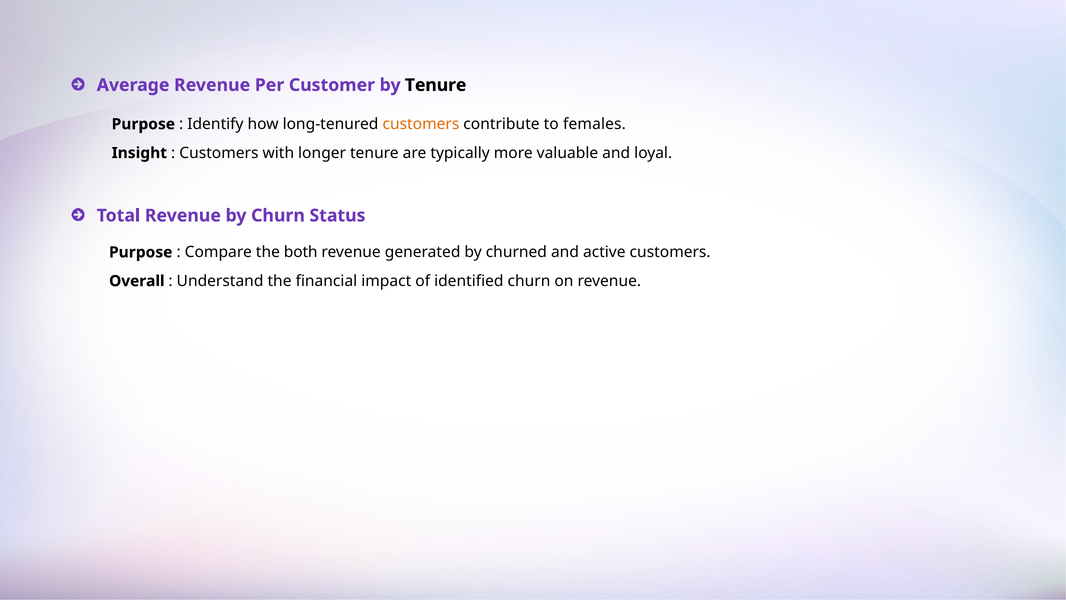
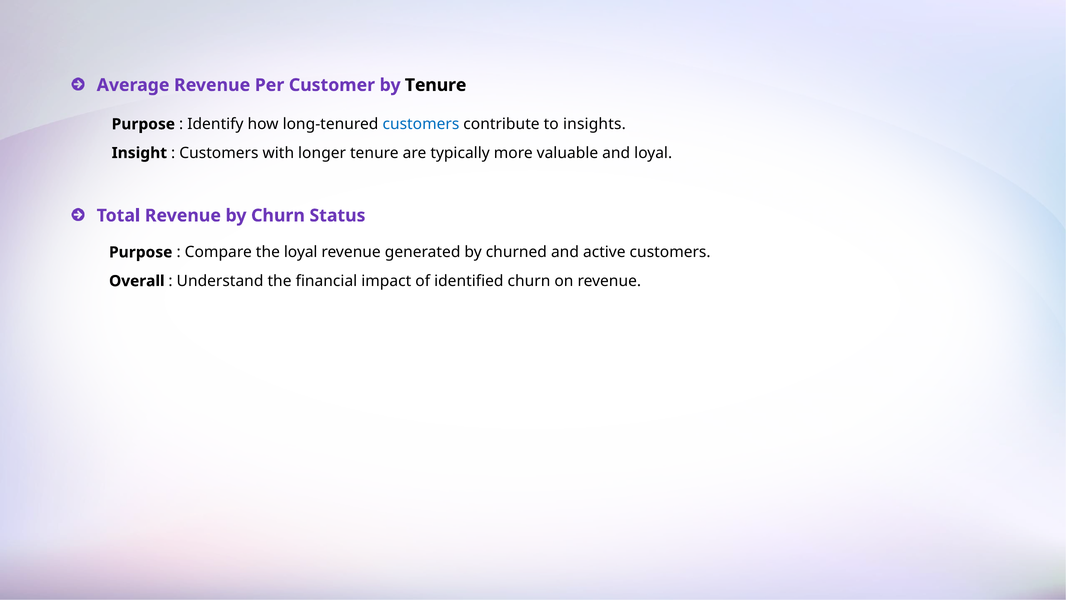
customers colour: orange -> blue (421, 124)
females: females -> insights (594, 124)
the both: both -> loyal (301, 252)
